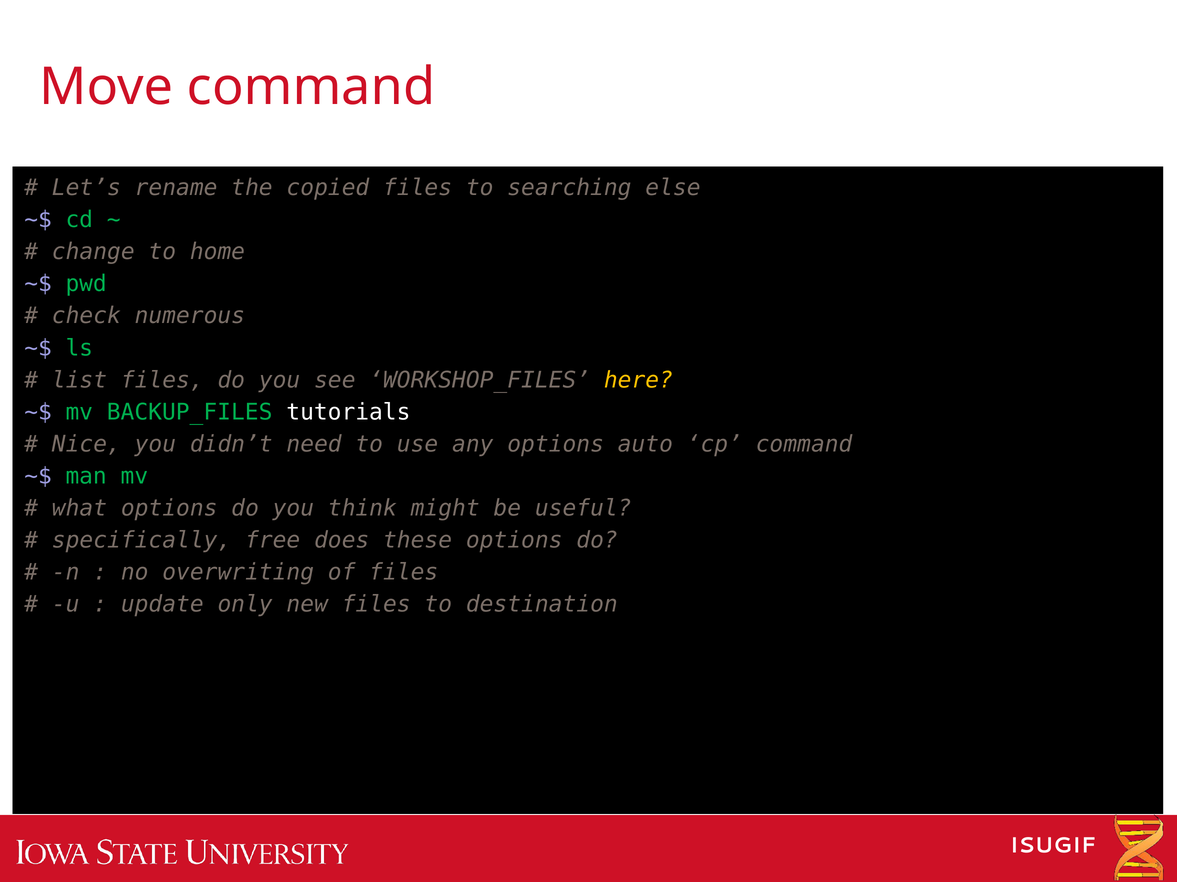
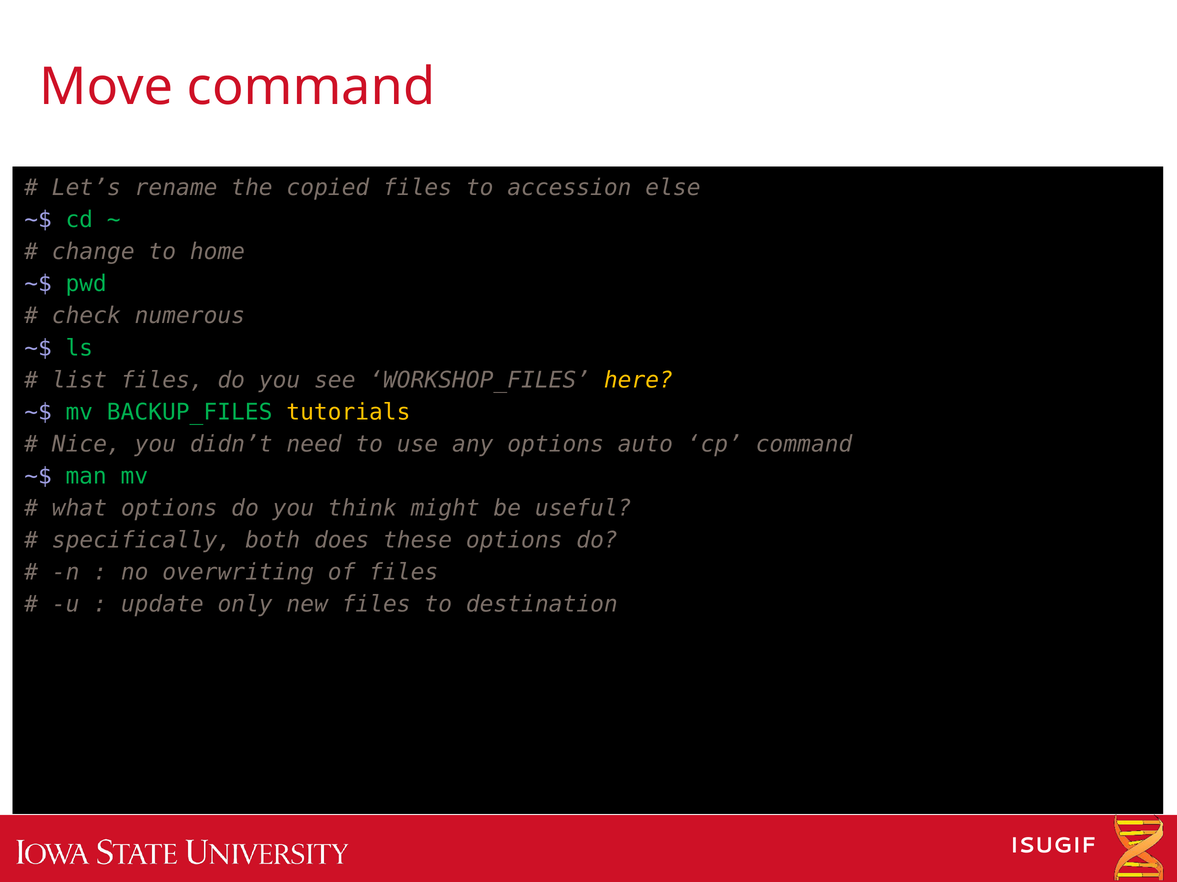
searching: searching -> accession (569, 188)
tutorials colour: white -> yellow (348, 412)
free: free -> both (273, 541)
